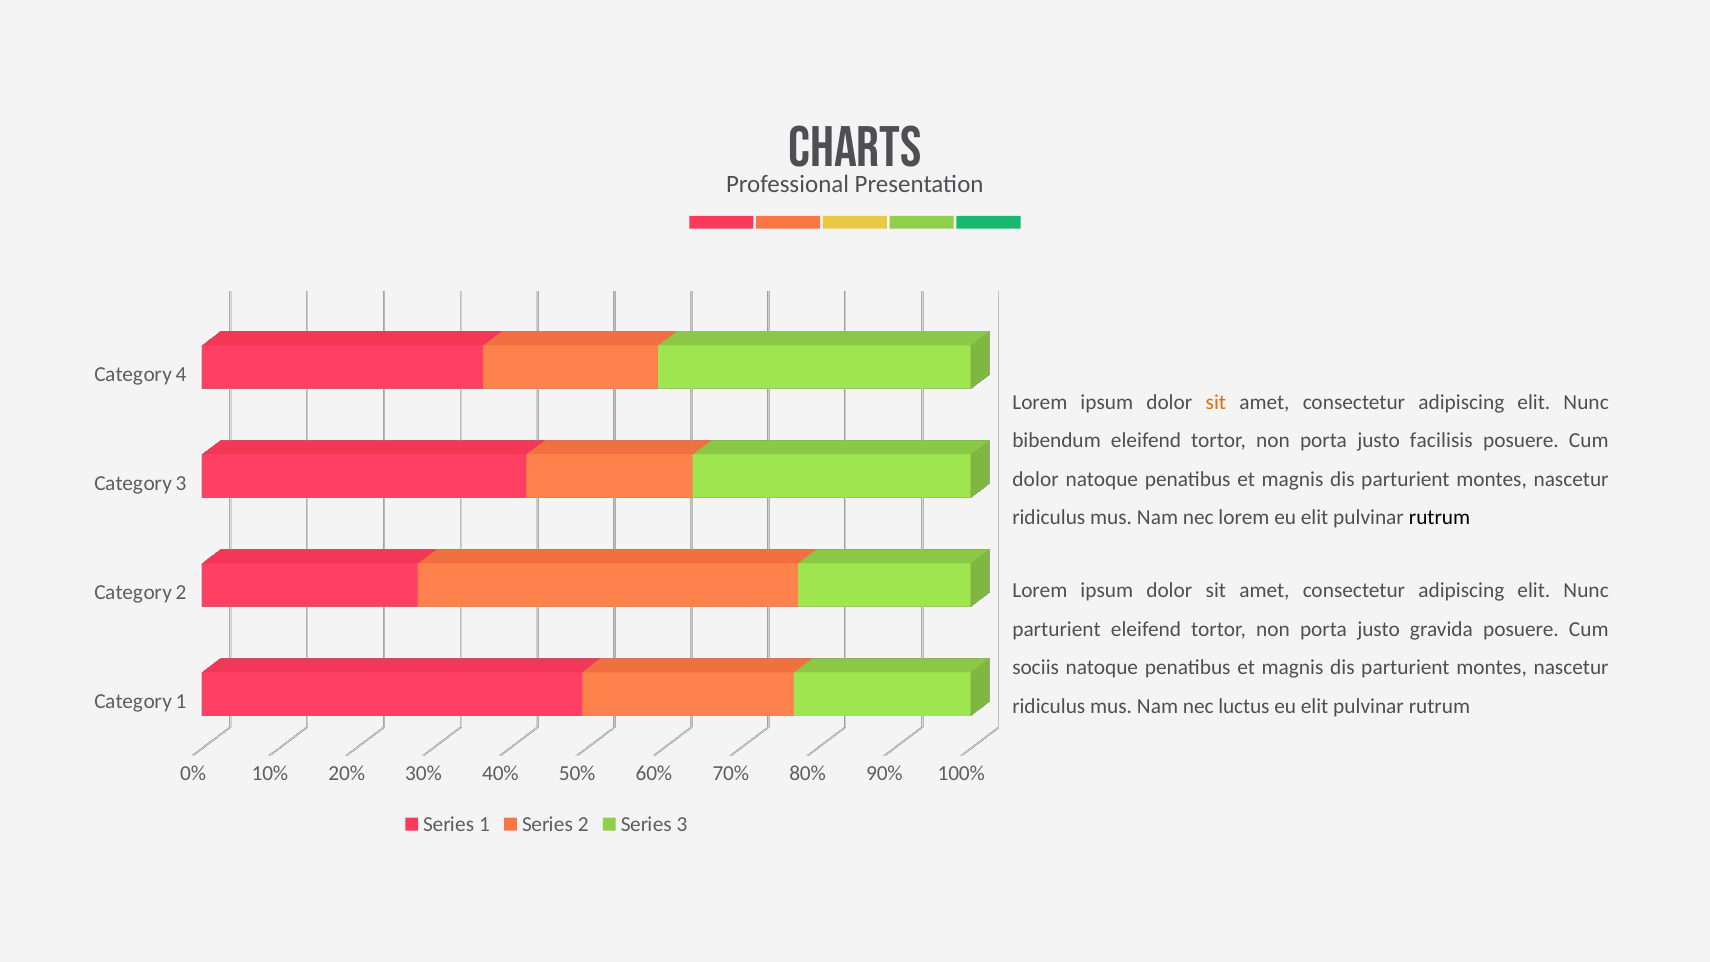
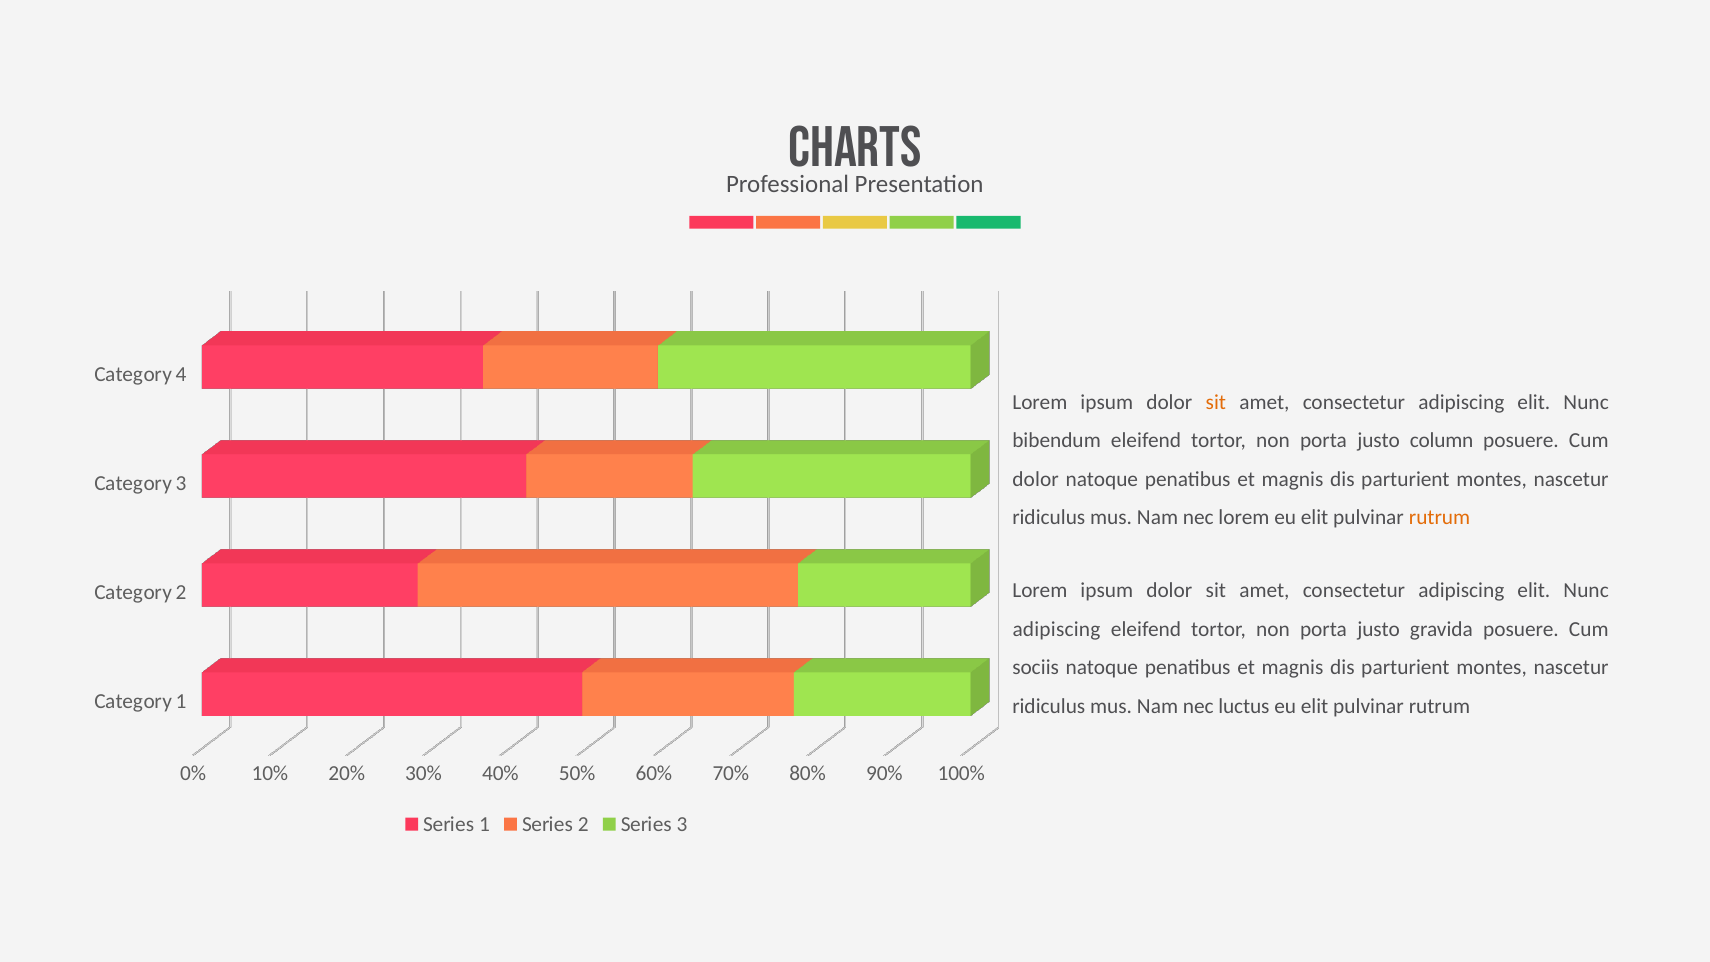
facilisis: facilisis -> column (1442, 441)
rutrum colour: black -> orange (1440, 518)
parturient: parturient -> adipiscing (1056, 629)
